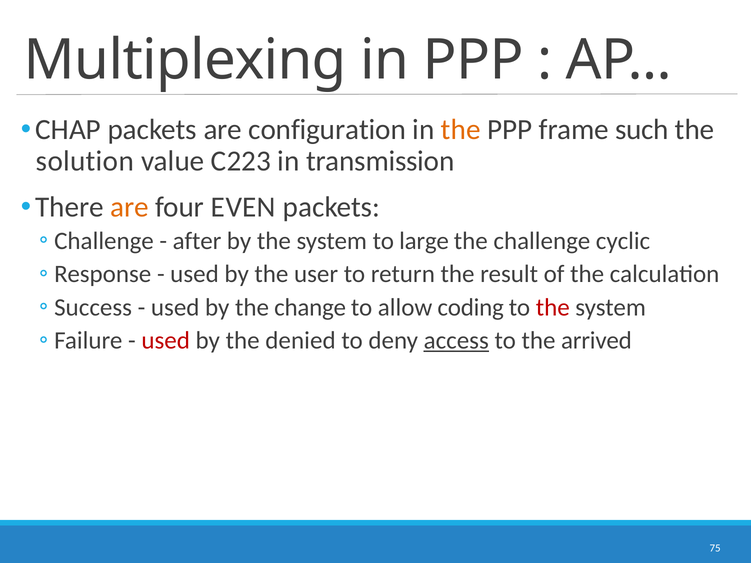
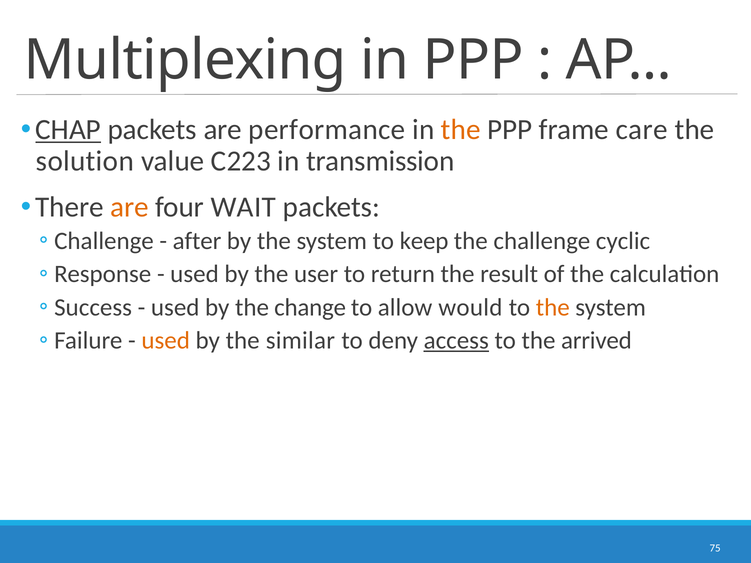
CHAP underline: none -> present (68, 130)
configuration: configuration -> performance (327, 130)
such: such -> care (642, 130)
EVEN: EVEN -> WAIT (243, 207)
large: large -> keep (424, 241)
coding: coding -> would (470, 307)
the colour: red -> orange (553, 307)
used colour: red -> orange (166, 341)
denied: denied -> similar (300, 341)
